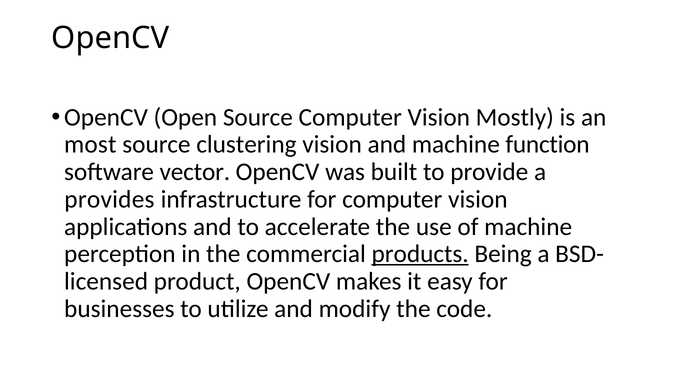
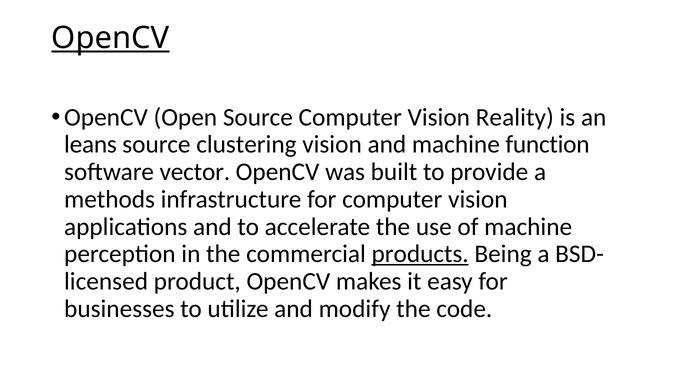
OpenCV underline: none -> present (110, 38)
Mostly: Mostly -> Reality (515, 117)
most: most -> leans (90, 144)
provides: provides -> methods (110, 199)
